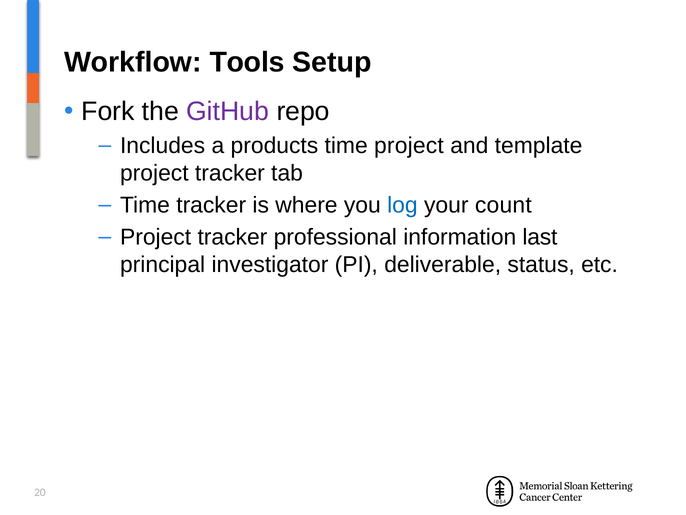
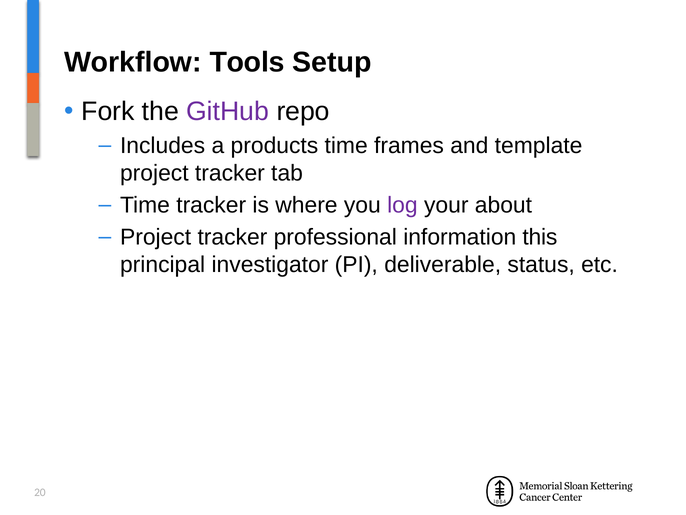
time project: project -> frames (409, 146)
log colour: blue -> purple (402, 205)
count: count -> about (503, 205)
last: last -> this (540, 237)
